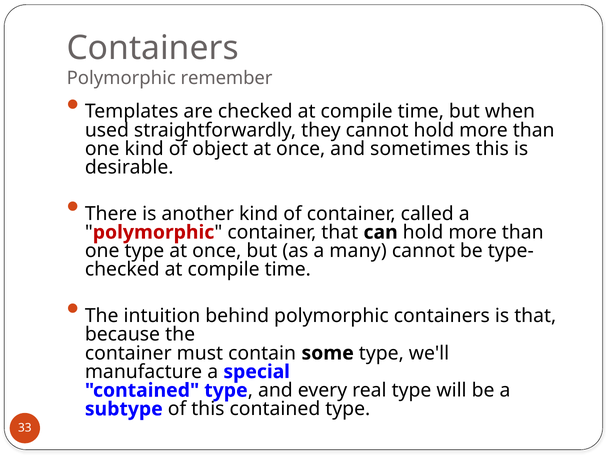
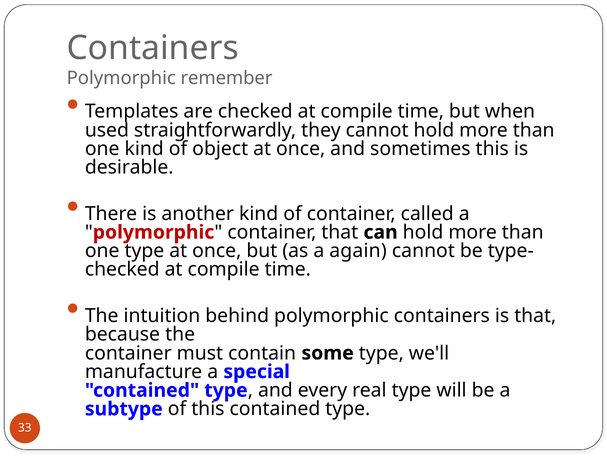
many: many -> again (358, 251)
